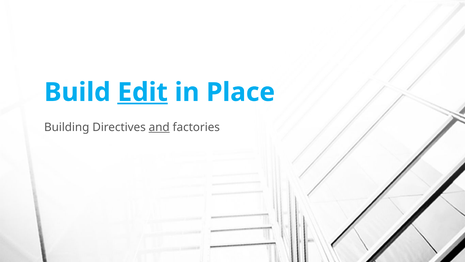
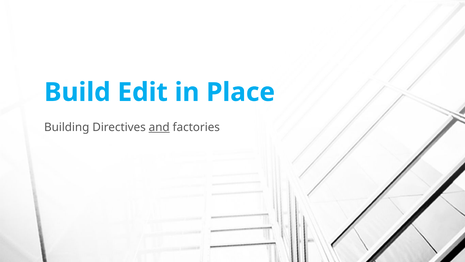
Edit underline: present -> none (143, 92)
